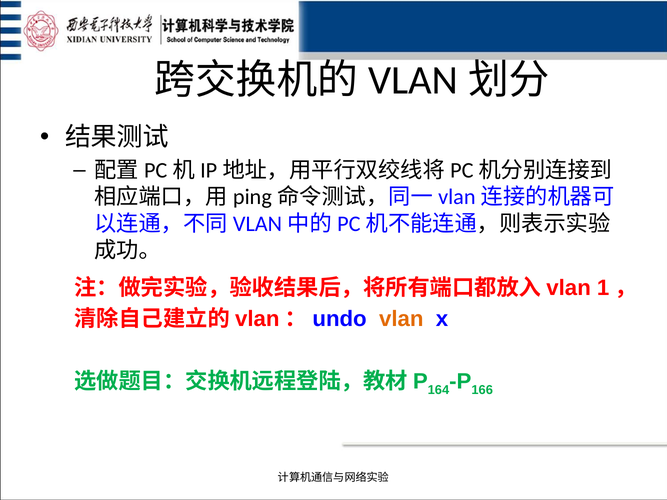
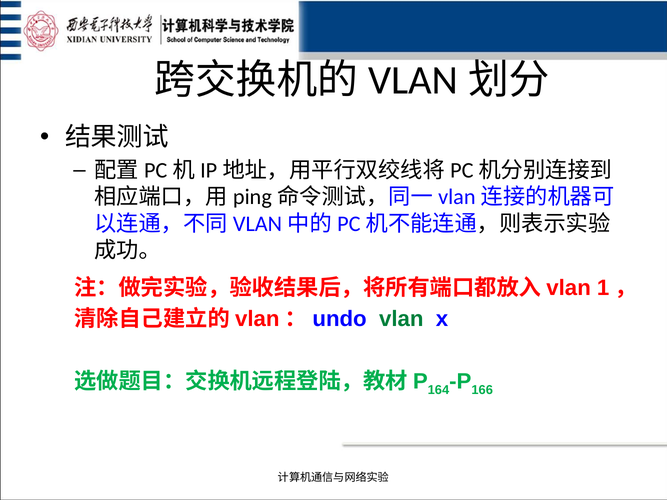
vlan colour: orange -> green (401, 319)
